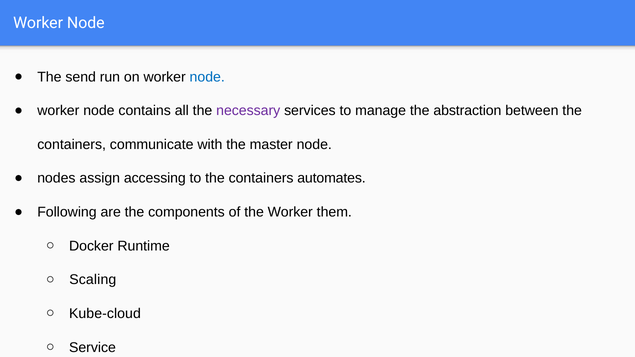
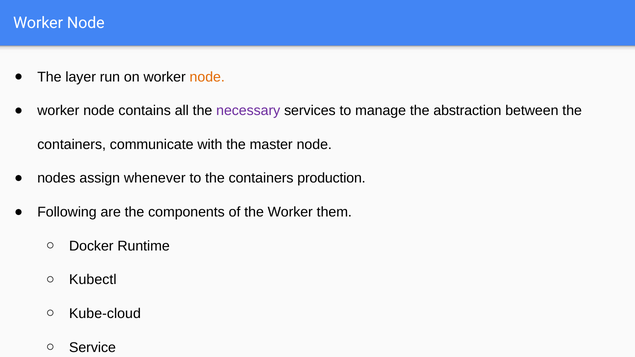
send: send -> layer (81, 77)
node colour: blue -> orange (207, 77)
accessing: accessing -> whenever (155, 178)
automates: automates -> production (331, 178)
Scaling: Scaling -> Kubectl (93, 280)
